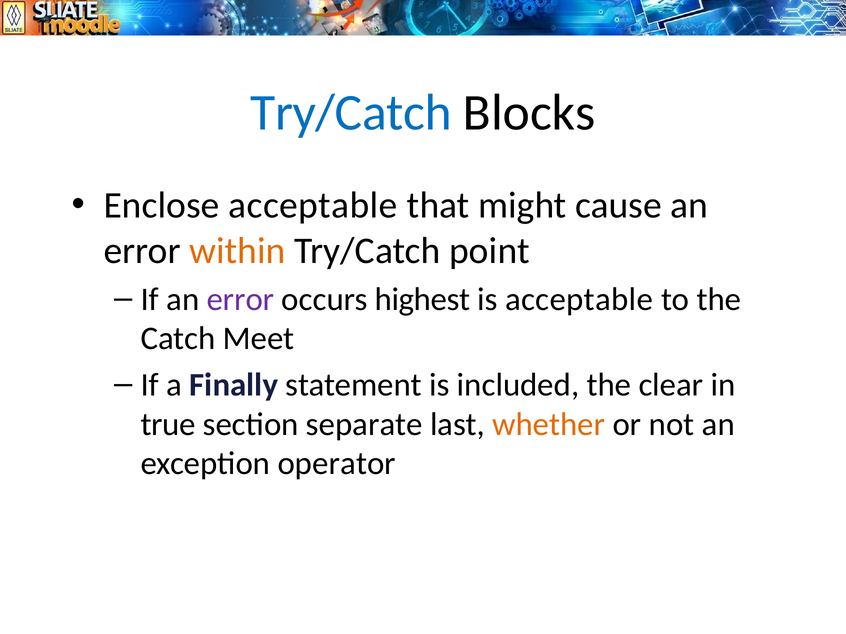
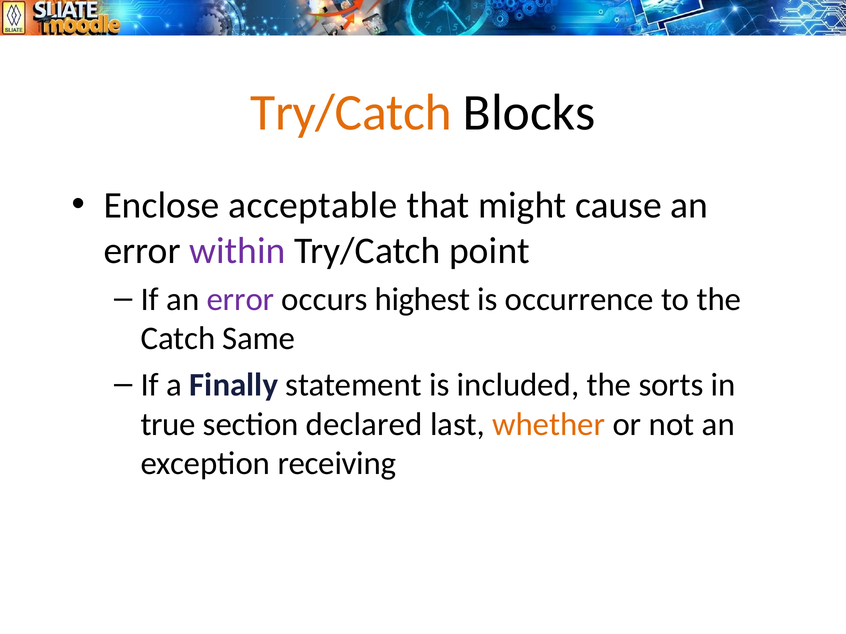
Try/Catch colour: blue -> orange (351, 113)
within colour: orange -> purple (237, 251)
is acceptable: acceptable -> occurrence (579, 299)
Meet: Meet -> Same (259, 339)
clear: clear -> sorts (671, 385)
separate: separate -> declared (364, 424)
operator: operator -> receiving (337, 464)
